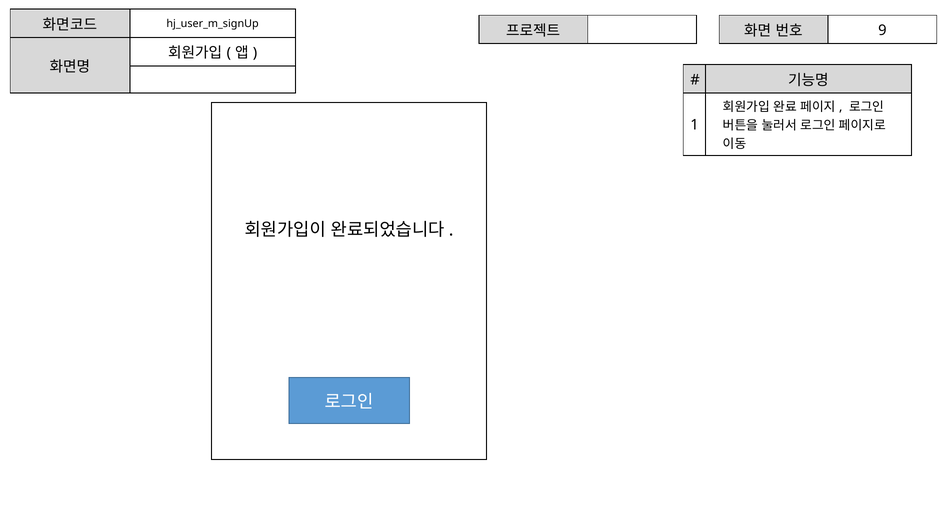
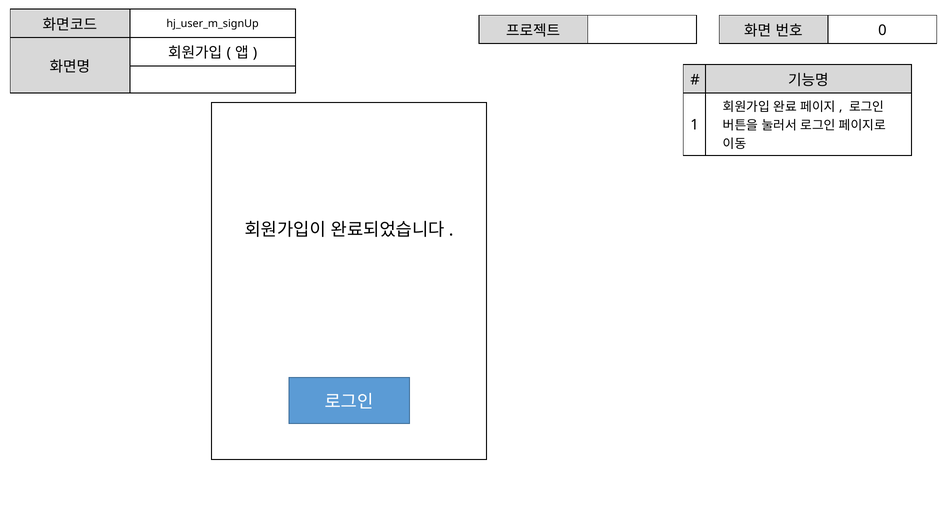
9: 9 -> 0 (882, 30)
